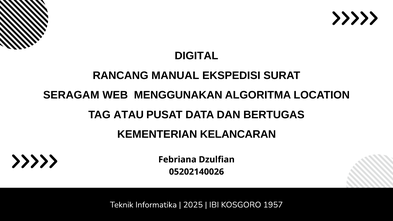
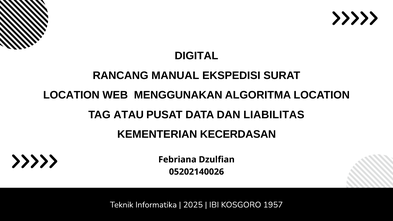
SERAGAM: SERAGAM -> LOCATION (71, 95)
BERTUGAS: BERTUGAS -> LIABILITAS (274, 115)
KELANCARAN: KELANCARAN -> KECERDASAN (238, 134)
